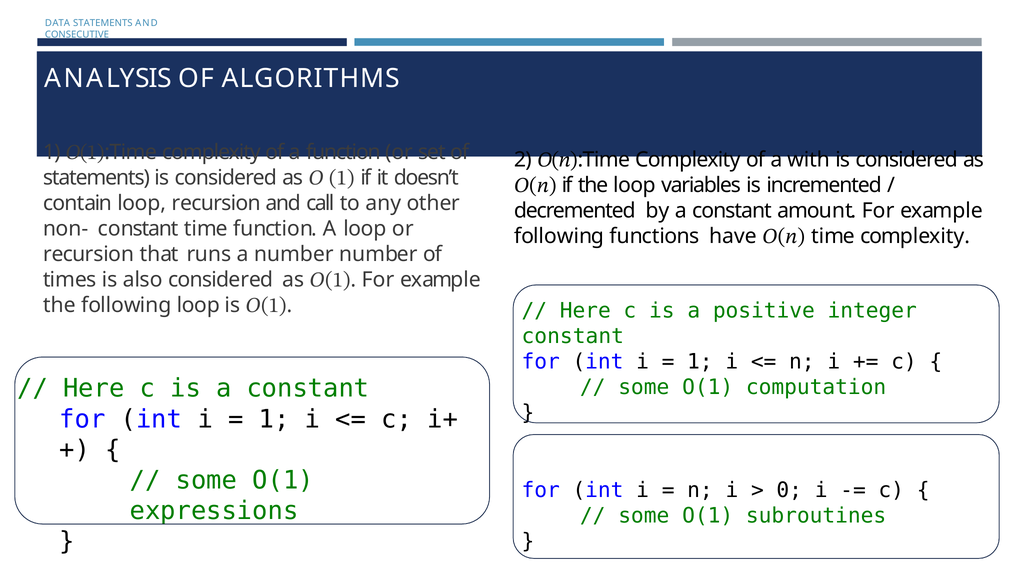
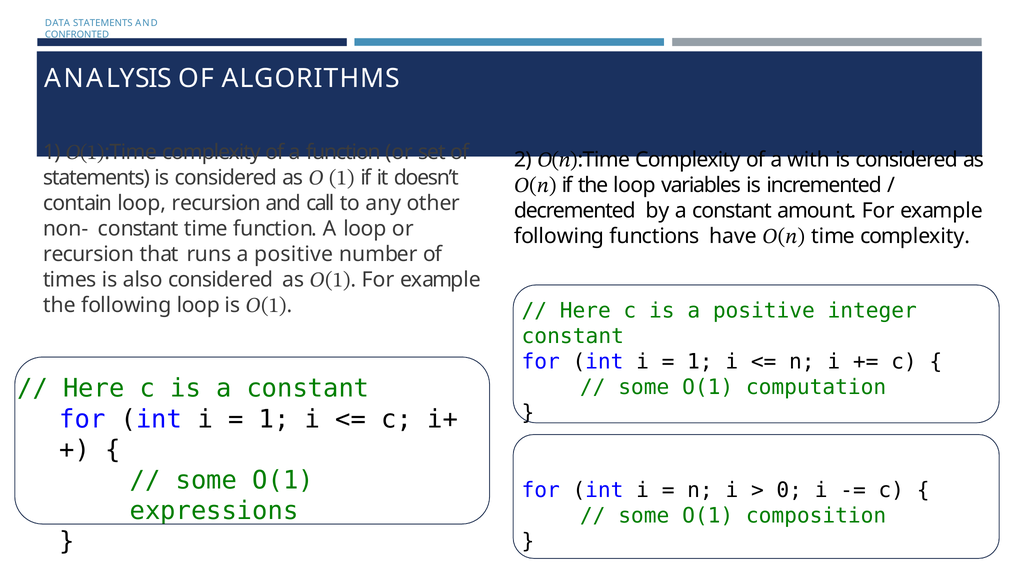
CONSECUTIVE: CONSECUTIVE -> CONFRONTED (77, 34)
runs a number: number -> positive (294, 254)
subroutines: subroutines -> composition (816, 516)
